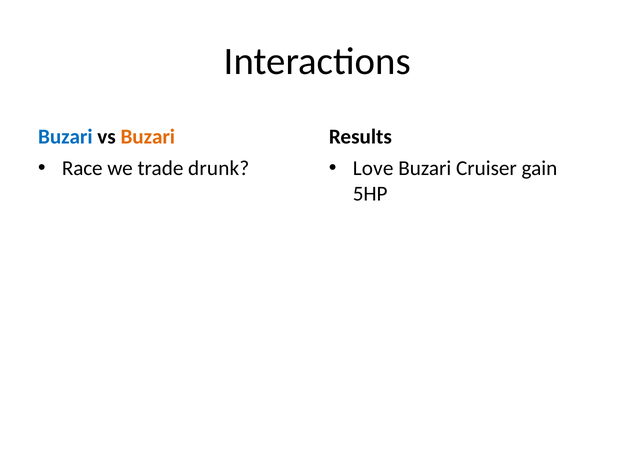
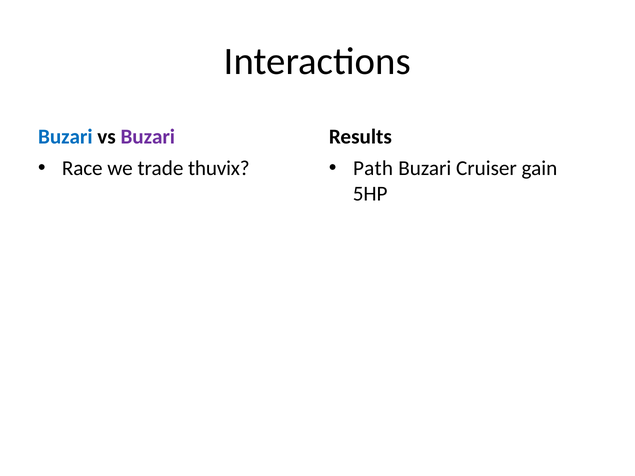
Buzari colour: orange -> purple (148, 137)
drunk: drunk -> thuvix (219, 168)
Love: Love -> Path (373, 168)
